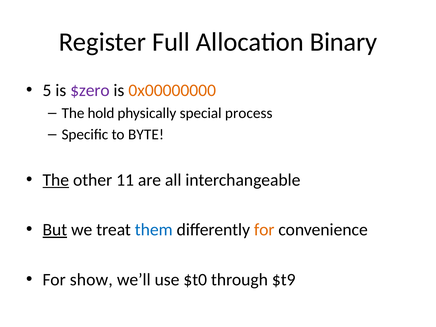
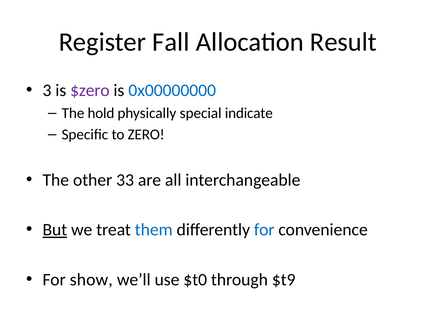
Full: Full -> Fall (171, 42)
Binary: Binary -> Result (343, 42)
5: 5 -> 3 (47, 90)
0x00000000 colour: orange -> blue (172, 90)
process: process -> indicate (249, 113)
BYTE: BYTE -> ZERO (146, 135)
The underline: present -> none (56, 180)
11: 11 -> 33 (125, 180)
for colour: orange -> blue (264, 230)
